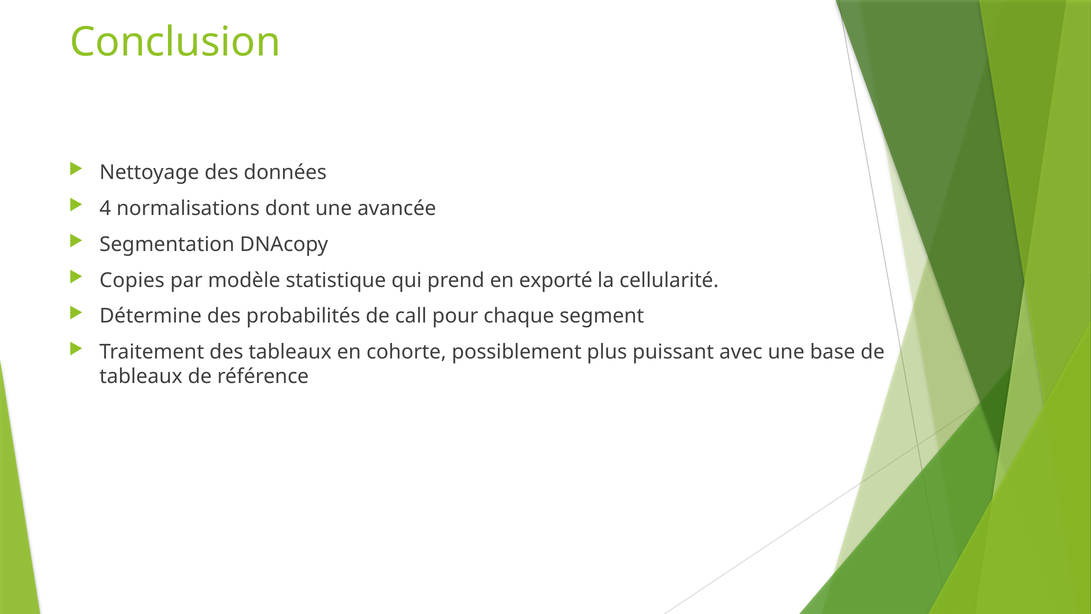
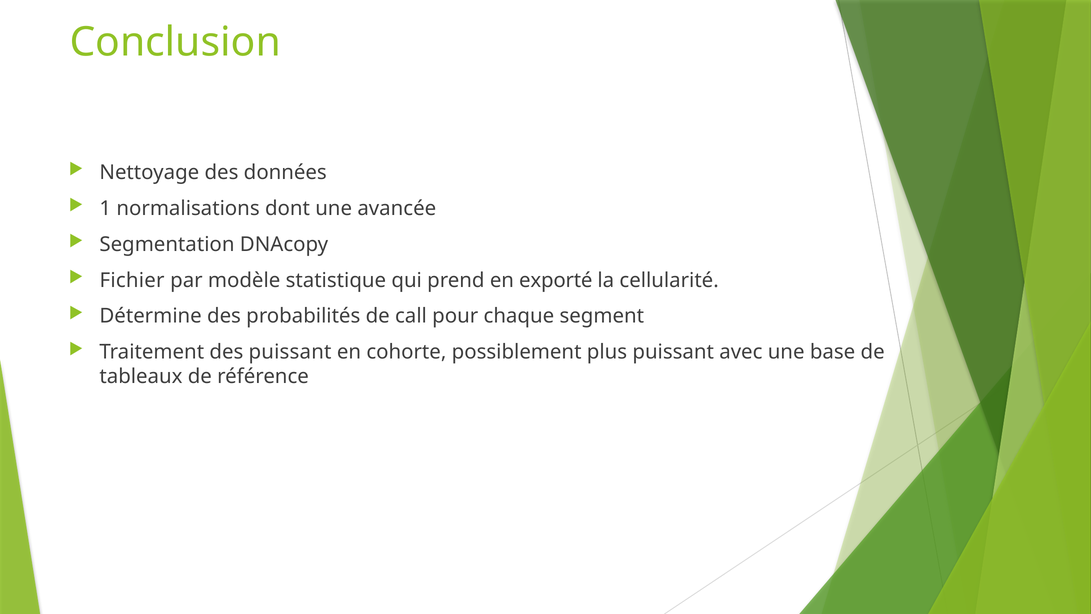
4: 4 -> 1 (105, 208)
Copies: Copies -> Fichier (132, 280)
des tableaux: tableaux -> puissant (290, 352)
